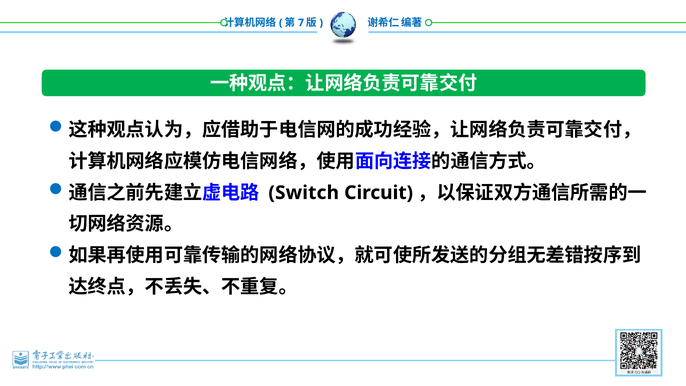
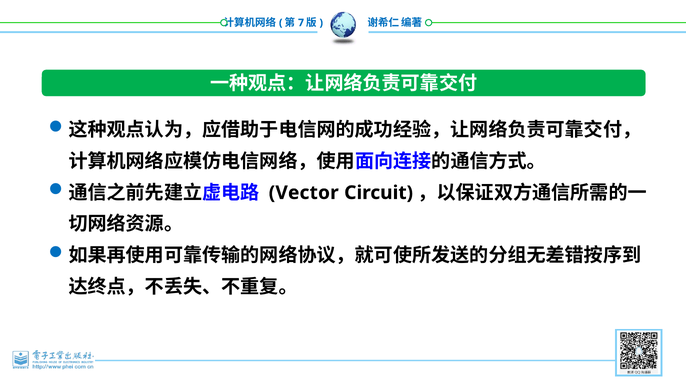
Switch: Switch -> Vector (304, 193)
